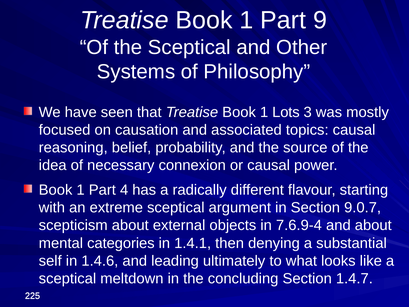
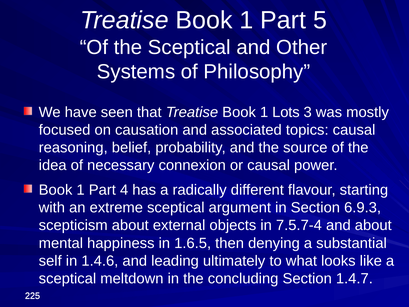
9: 9 -> 5 (320, 20)
9.0.7: 9.0.7 -> 6.9.3 (363, 208)
7.6.9-4: 7.6.9-4 -> 7.5.7-4 (299, 225)
categories: categories -> happiness (121, 243)
1.4.1: 1.4.1 -> 1.6.5 (193, 243)
